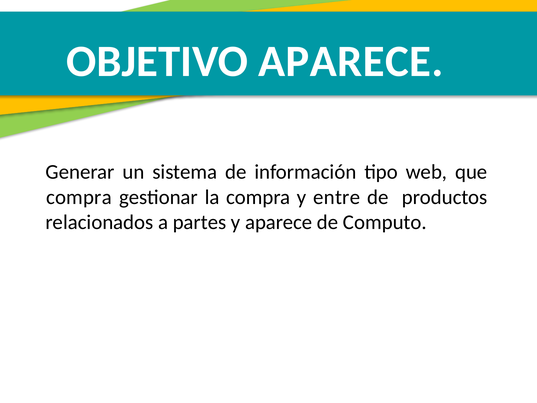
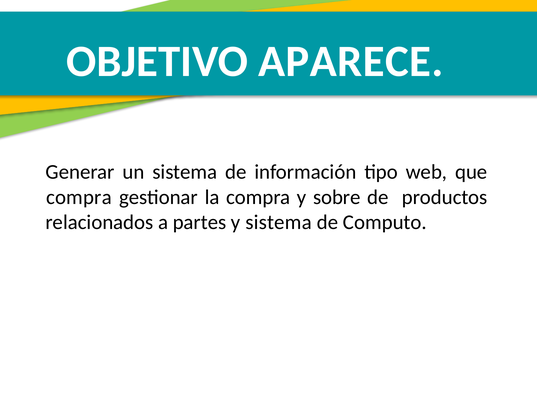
entre: entre -> sobre (337, 197)
y aparece: aparece -> sistema (279, 222)
